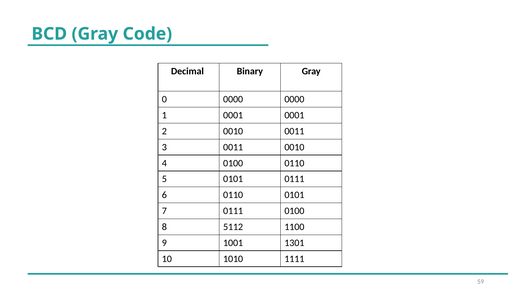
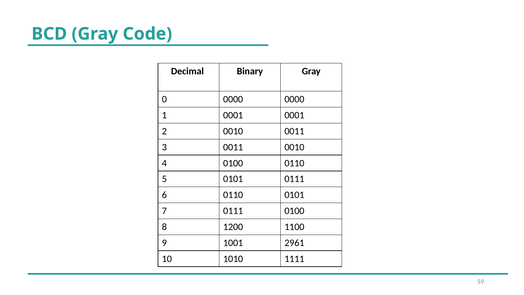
5112: 5112 -> 1200 (233, 227)
1301: 1301 -> 2961 (294, 243)
